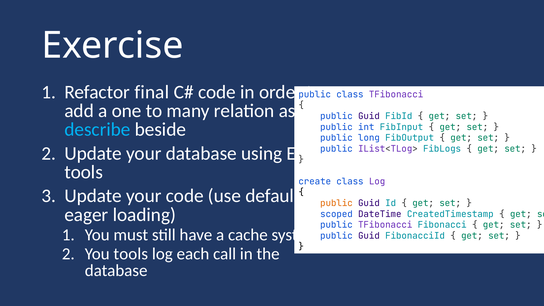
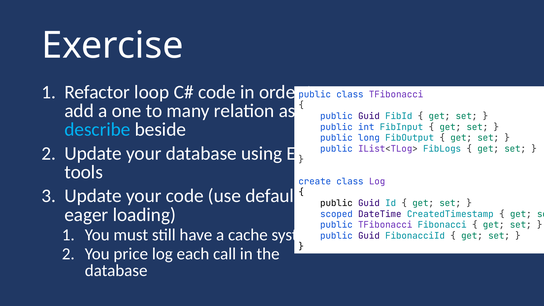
final: final -> loop (152, 92)
public colour: orange -> black (336, 203)
You tools: tools -> price (131, 254)
